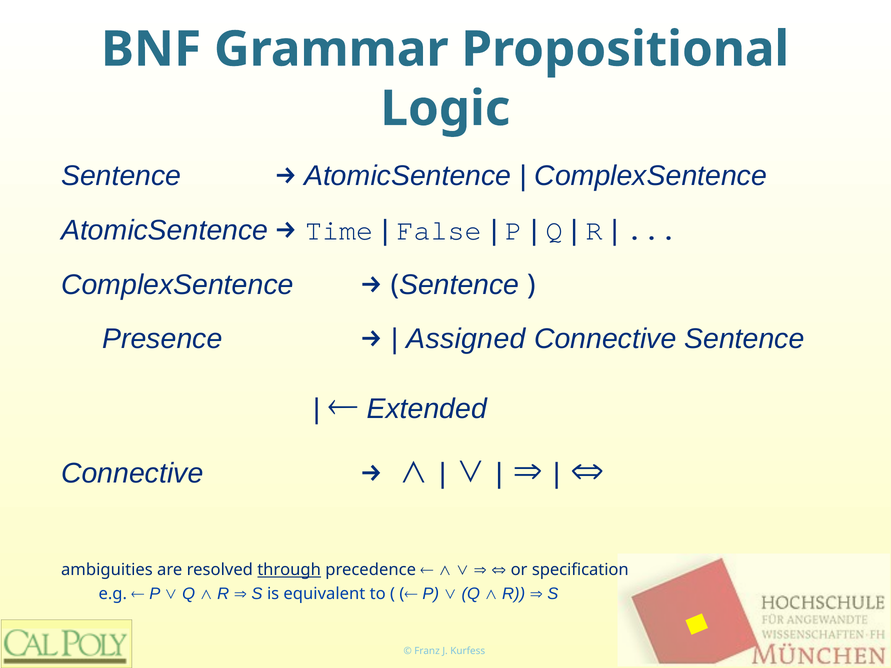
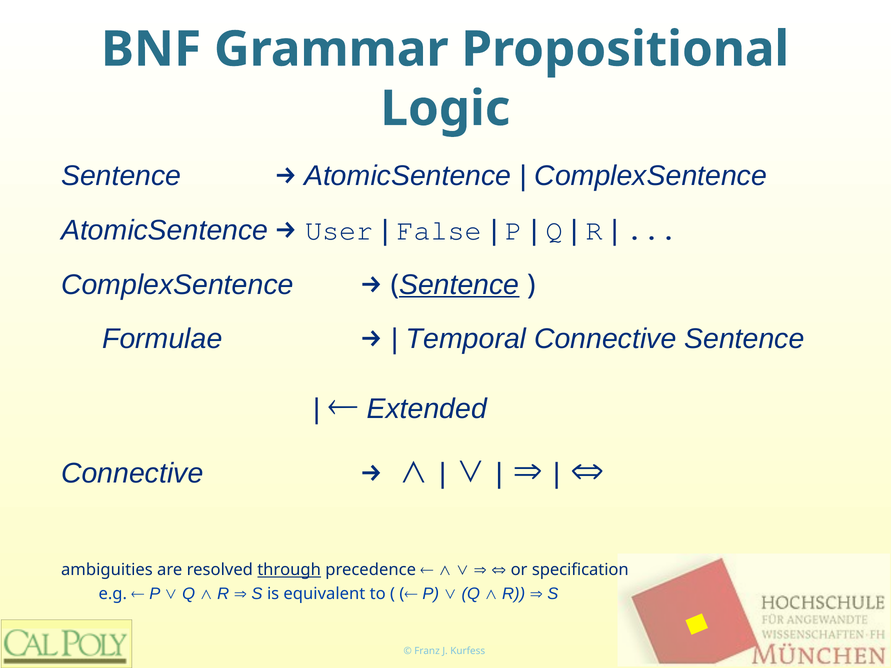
Time: Time -> User (339, 230)
Sentence underline: none -> present (459, 285)
Presence: Presence -> Formulae (162, 339)
Assigned: Assigned -> Temporal (466, 339)
